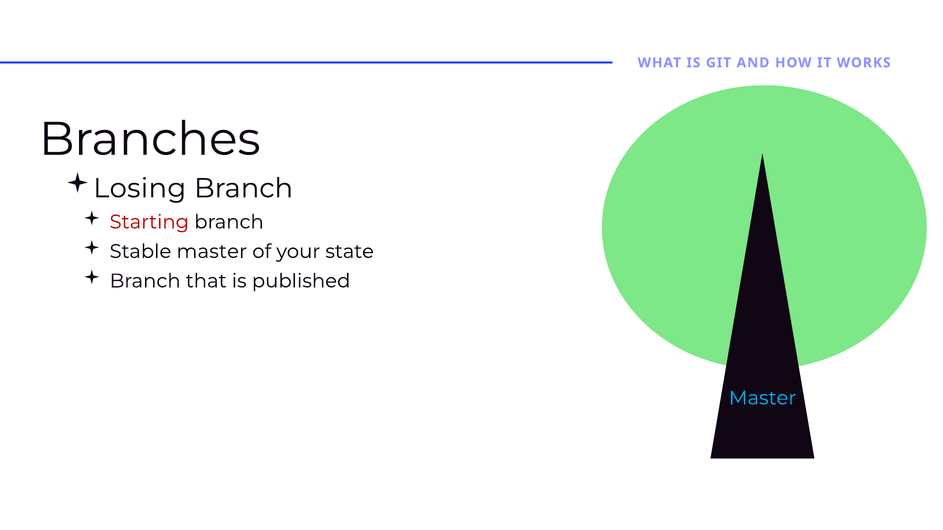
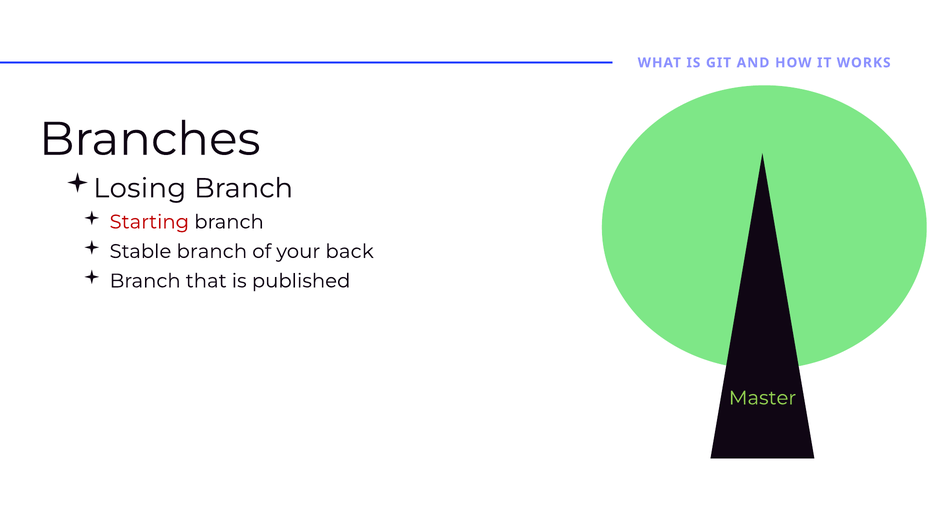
Stable master: master -> branch (212, 252)
state: state -> back (350, 252)
Master colour: light blue -> light green (762, 398)
